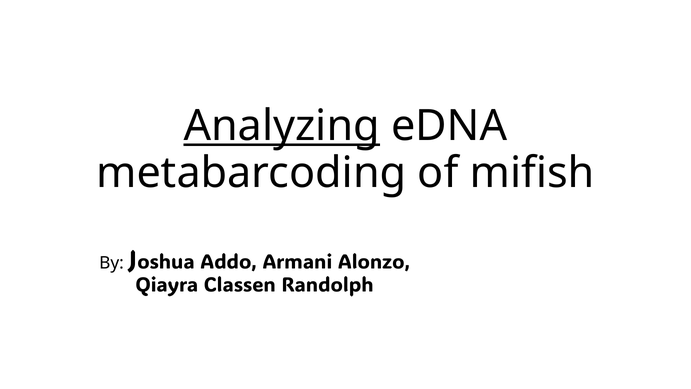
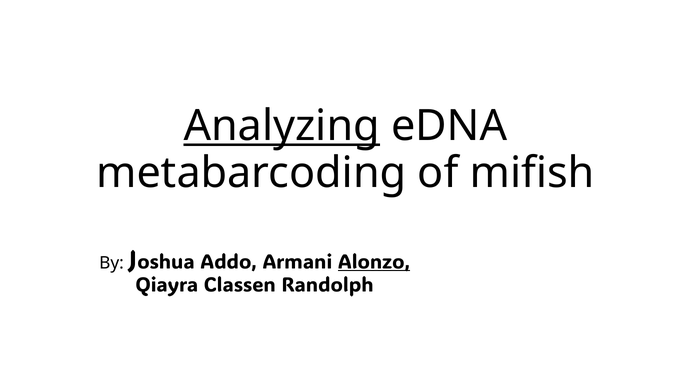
Alonzo underline: none -> present (374, 262)
